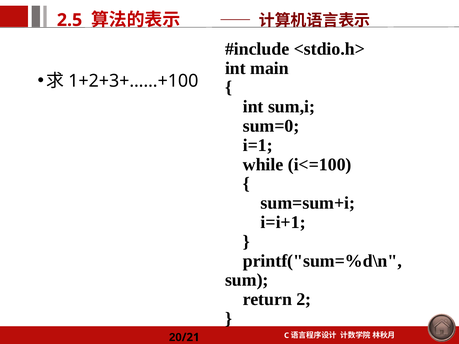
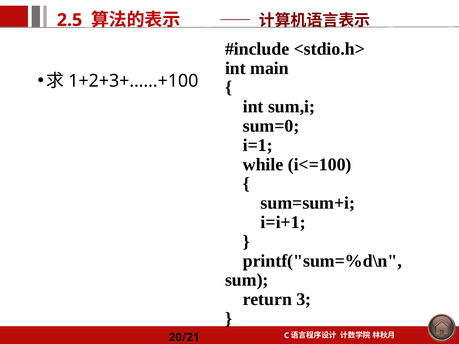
2: 2 -> 3 (304, 300)
